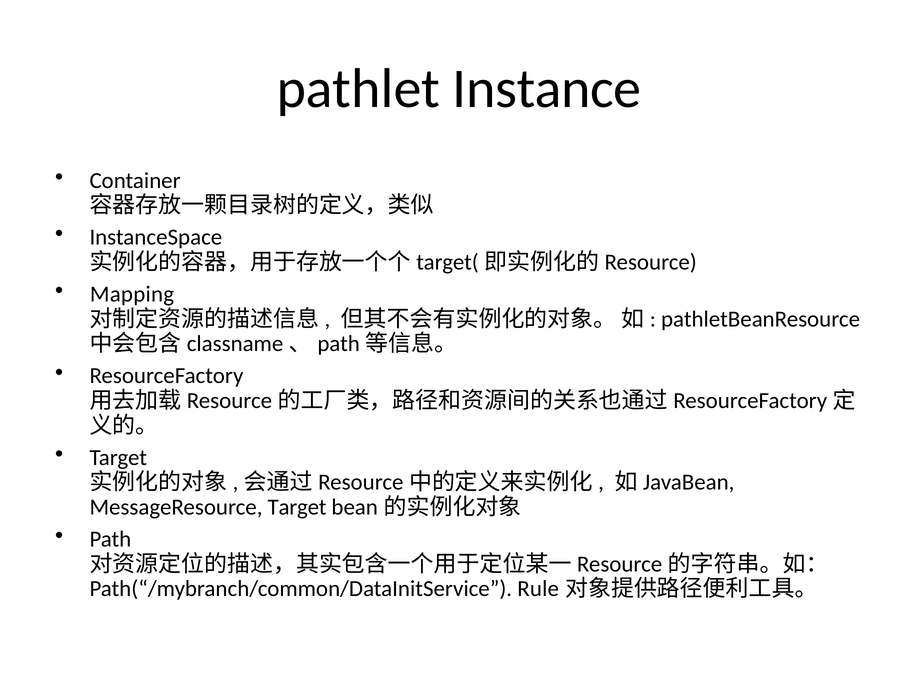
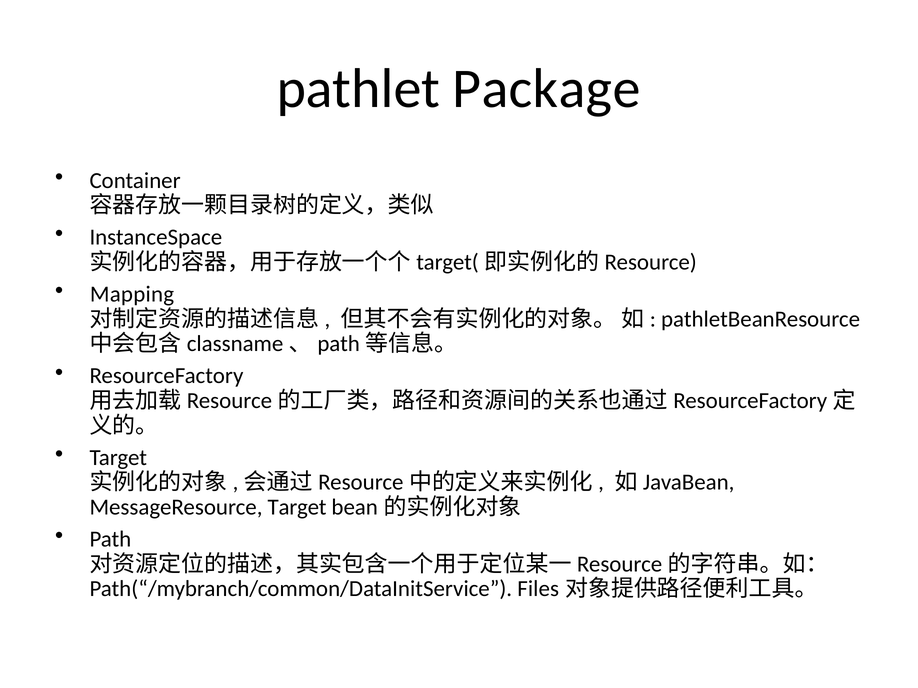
Instance: Instance -> Package (547, 89)
Rule: Rule -> Files (538, 589)
